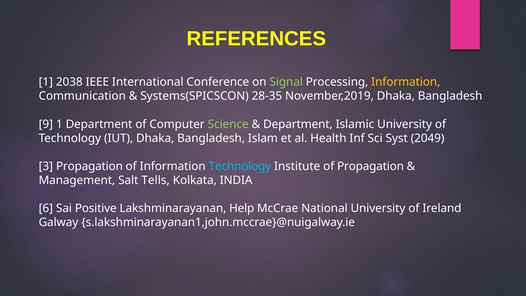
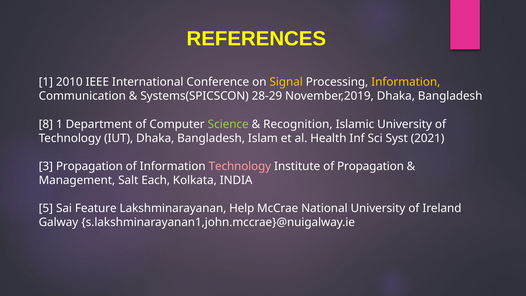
2038: 2038 -> 2010 (69, 82)
Signal colour: light green -> yellow (286, 82)
28-35: 28-35 -> 28-29 (267, 96)
9: 9 -> 8 (46, 124)
Department: Department -> Recognition (298, 124)
2049: 2049 -> 2021 (428, 138)
Technology colour: light blue -> pink (240, 166)
Tells: Tells -> Each (156, 180)
6: 6 -> 5 (46, 208)
Positive: Positive -> Feature (96, 208)
